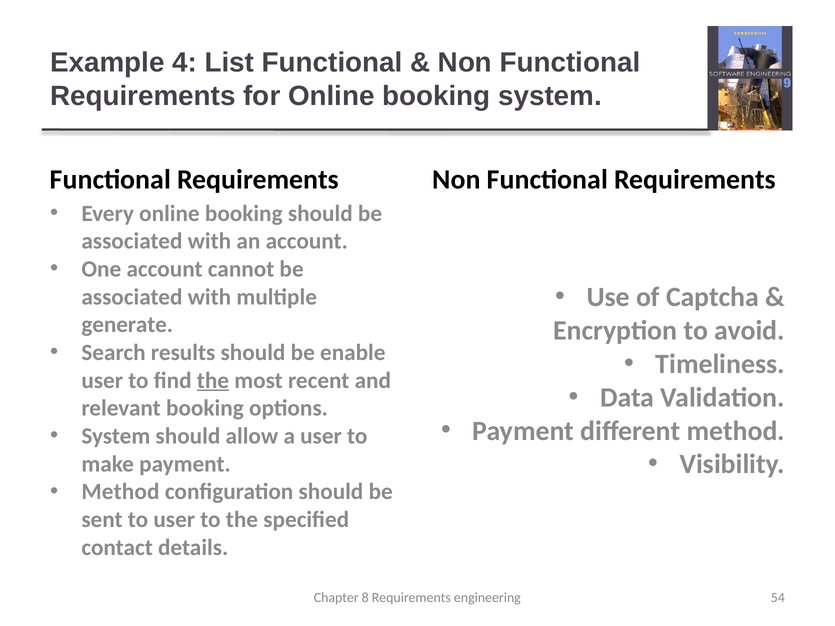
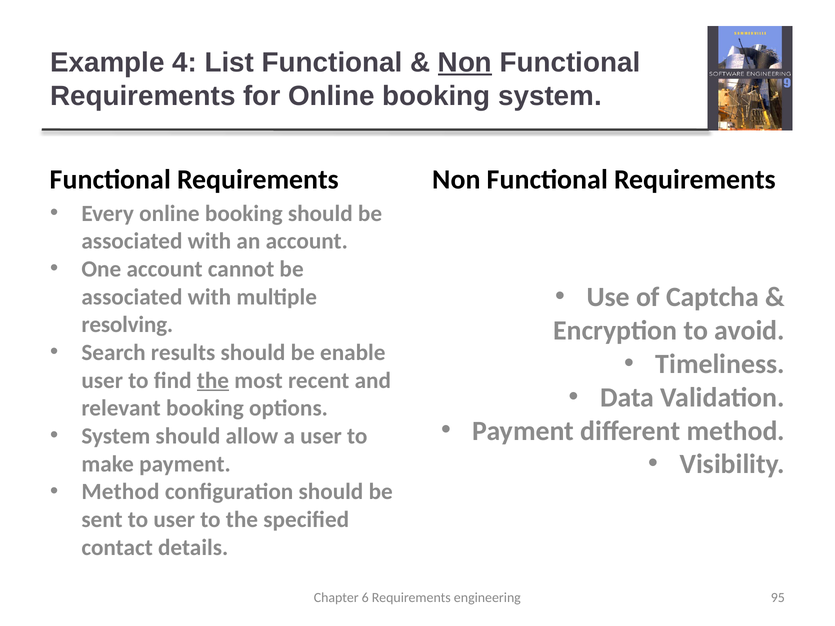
Non underline: none -> present (465, 63)
generate: generate -> resolving (127, 325)
8: 8 -> 6 (365, 598)
54: 54 -> 95 (778, 598)
